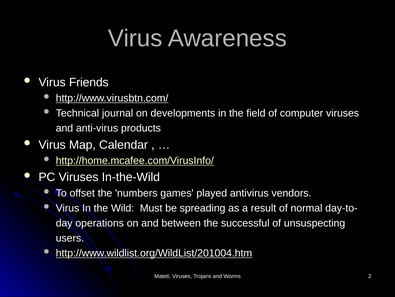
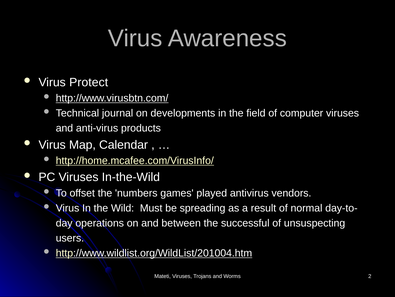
Friends: Friends -> Protect (89, 82)
